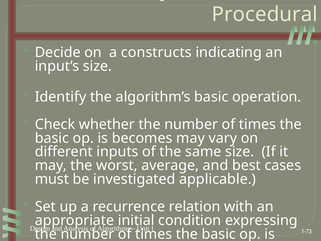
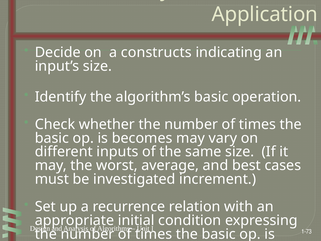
Procedural: Procedural -> Application (265, 14)
applicable: applicable -> increment (218, 179)
